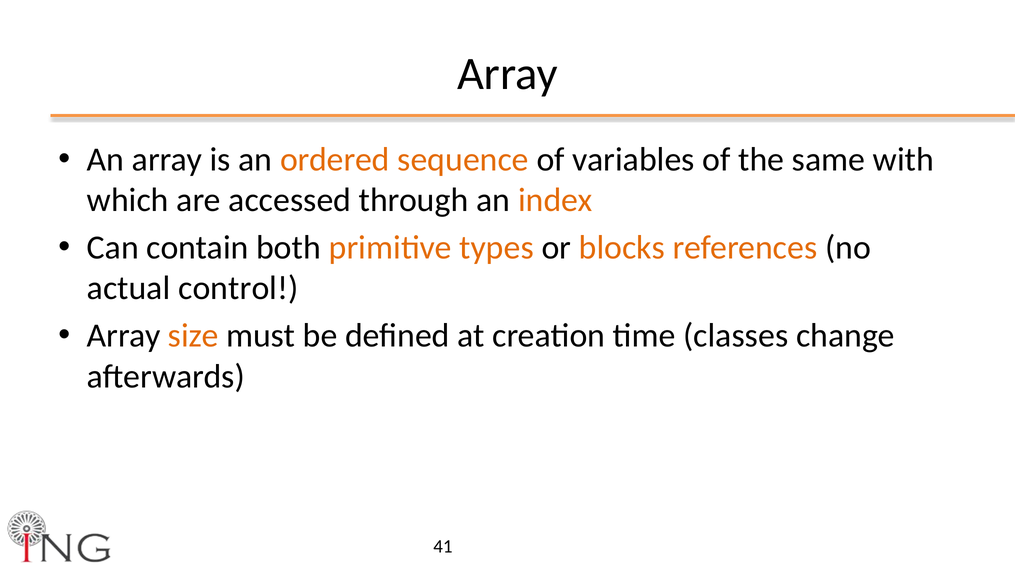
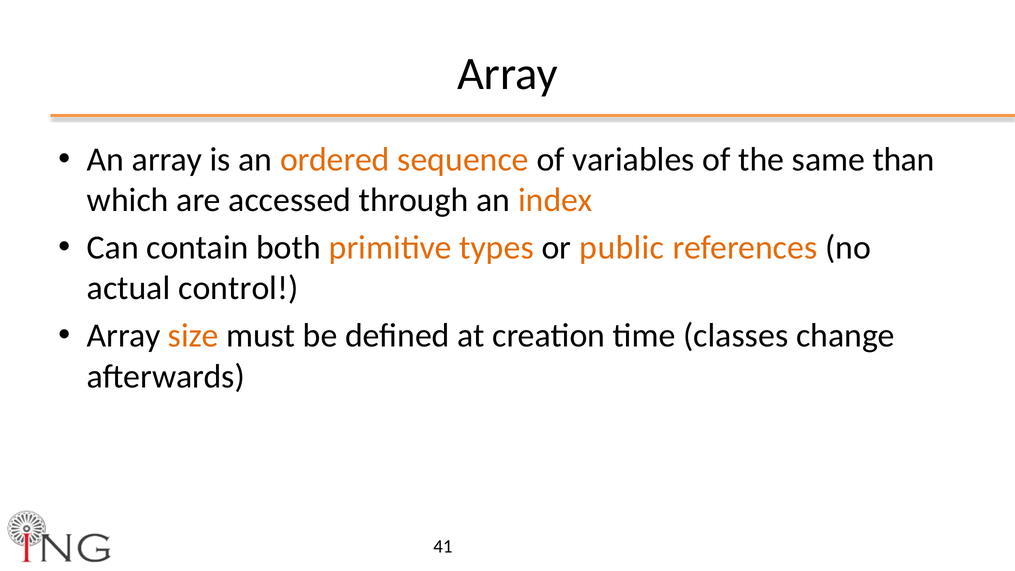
with: with -> than (904, 160)
blocks: blocks -> public (622, 248)
